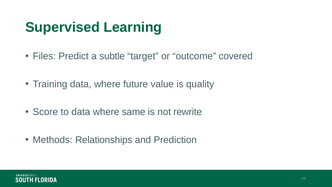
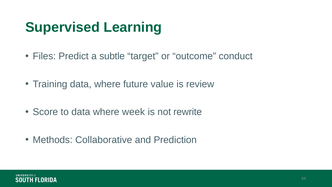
covered: covered -> conduct (236, 56)
quality: quality -> review (200, 84)
same: same -> week (134, 112)
Relationships: Relationships -> Collaborative (104, 140)
